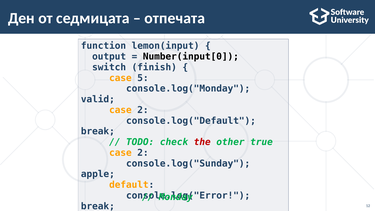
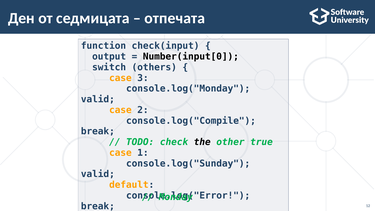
lemon(input: lemon(input -> check(input (166, 46)
finish: finish -> others (154, 67)
5: 5 -> 3 (143, 78)
console.log("Default: console.log("Default -> console.log("Compile (191, 121)
the colour: red -> black (202, 142)
2: 2 -> 1 (143, 153)
apple: apple -> valid (98, 174)
